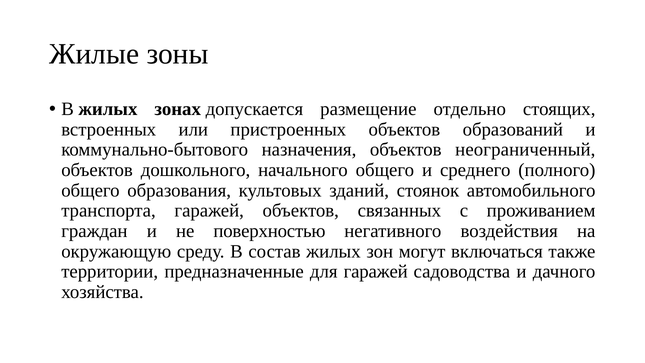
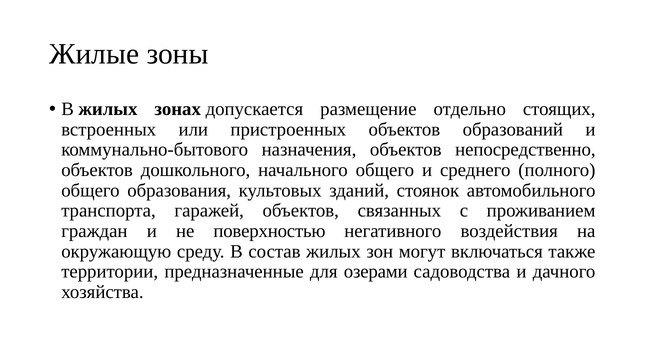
неограниченный: неограниченный -> непосредственно (525, 150)
для гаражей: гаражей -> озерами (376, 272)
